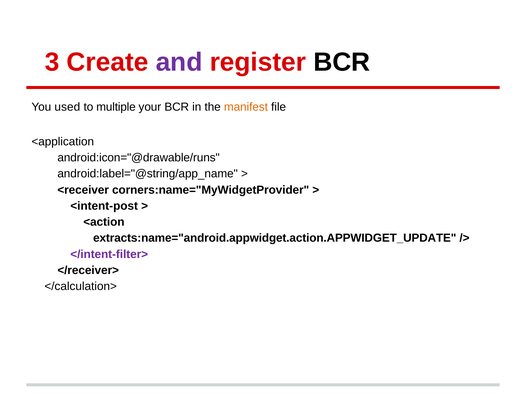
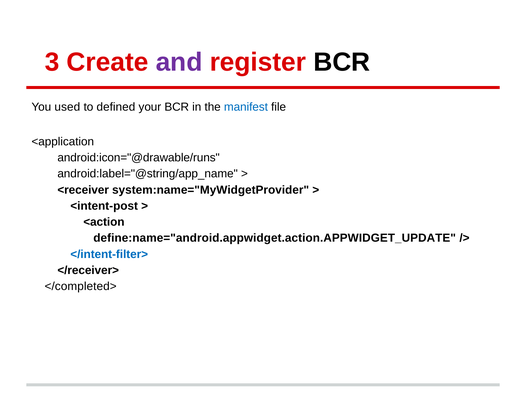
multiple: multiple -> defined (116, 107)
manifest colour: orange -> blue (246, 107)
corners:name="MyWidgetProvider: corners:name="MyWidgetProvider -> system:name="MyWidgetProvider (211, 190)
extracts:name="android.appwidget.action.APPWIDGET_UPDATE: extracts:name="android.appwidget.action.APPWIDGET_UPDATE -> define:name="android.appwidget.action.APPWIDGET_UPDATE (275, 238)
</intent-filter> colour: purple -> blue (109, 255)
</calculation>: </calculation> -> </completed> (81, 287)
